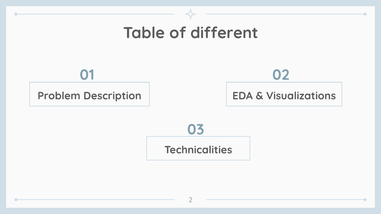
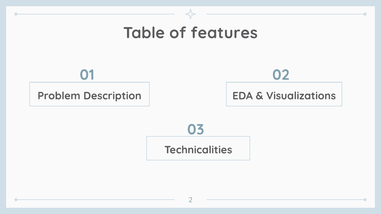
different: different -> features (224, 33)
